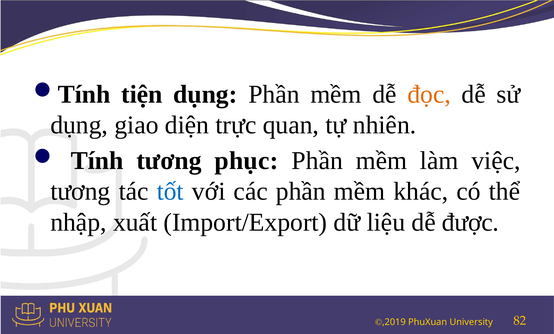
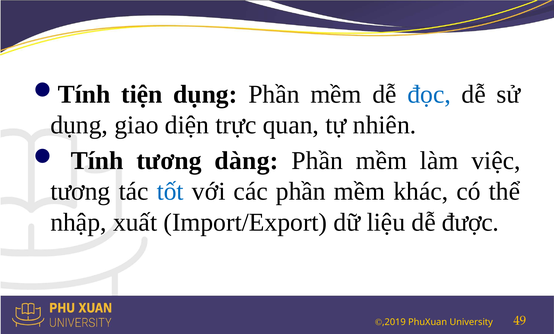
đọc colour: orange -> blue (429, 94)
phục: phục -> dàng (246, 160)
82: 82 -> 49 (520, 320)
